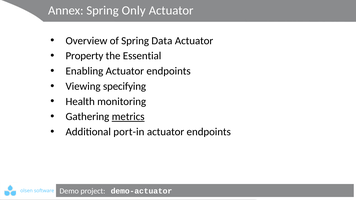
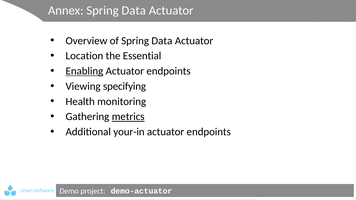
Annex Spring Only: Only -> Data (134, 10)
Property: Property -> Location (84, 56)
Enabling underline: none -> present (84, 71)
port-in: port-in -> your-in (129, 132)
